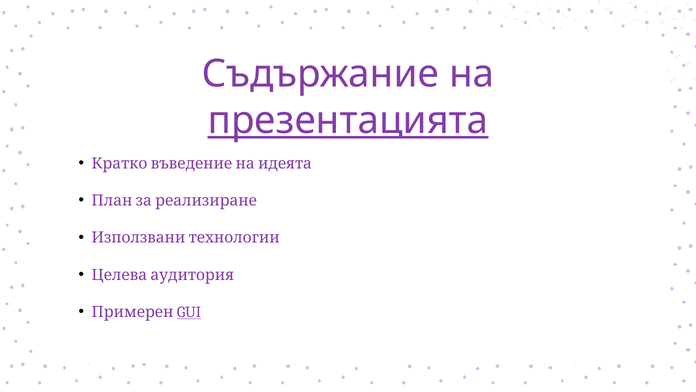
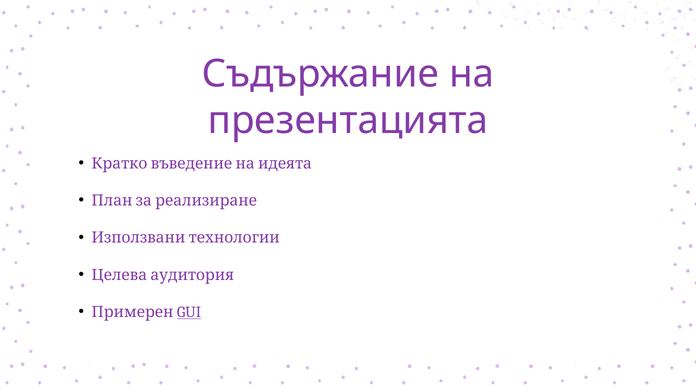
презентацията underline: present -> none (348, 120)
